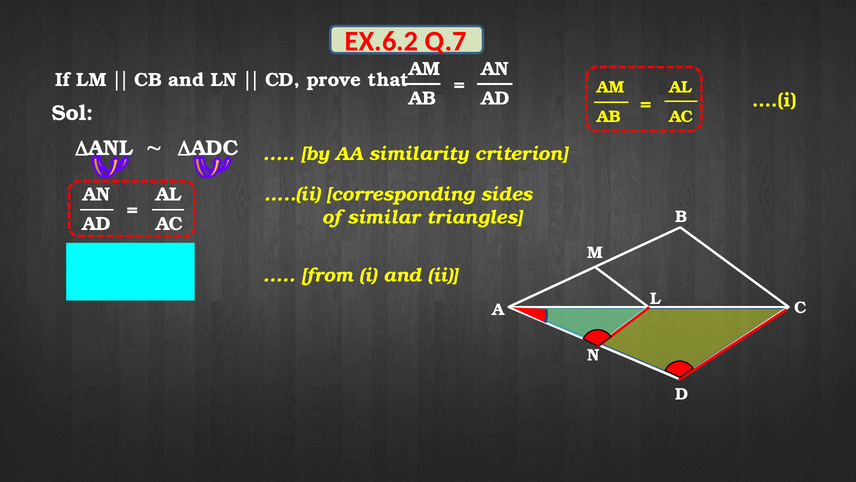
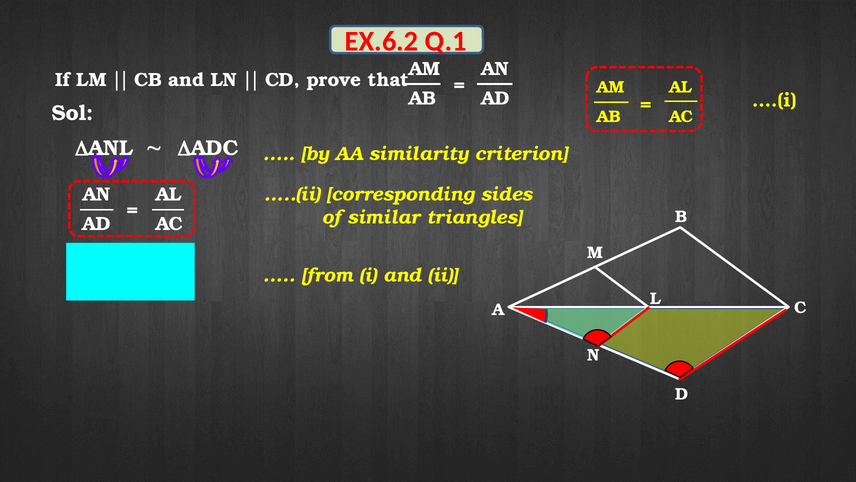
Q.7: Q.7 -> Q.1 (446, 41)
